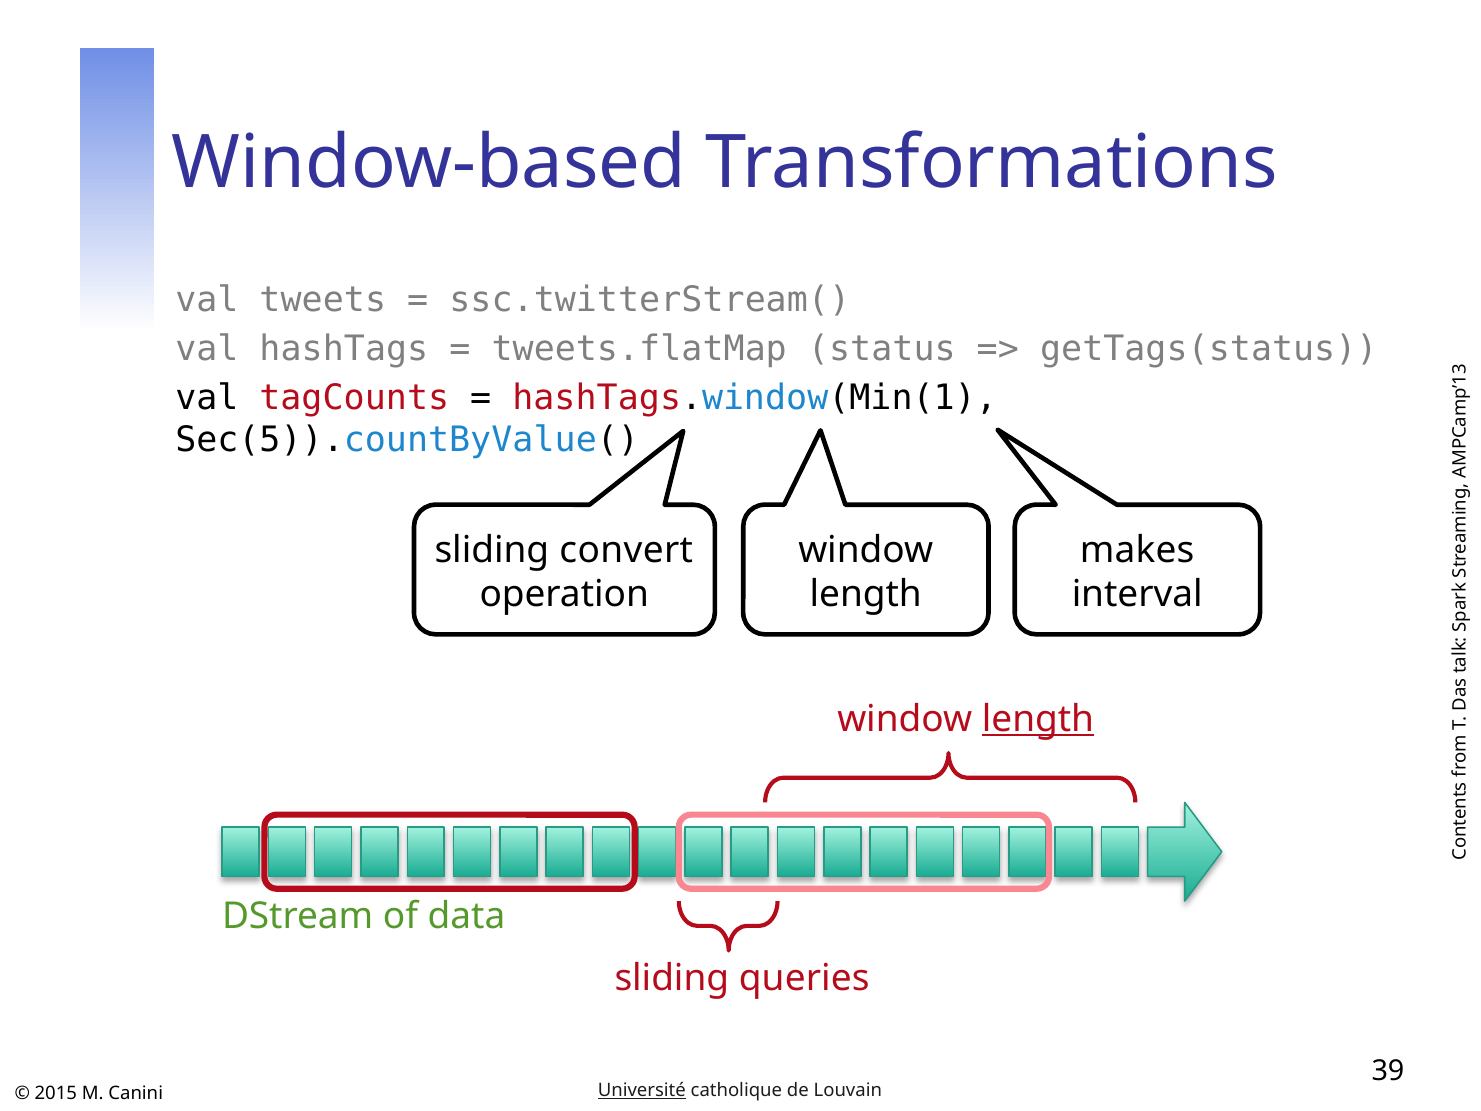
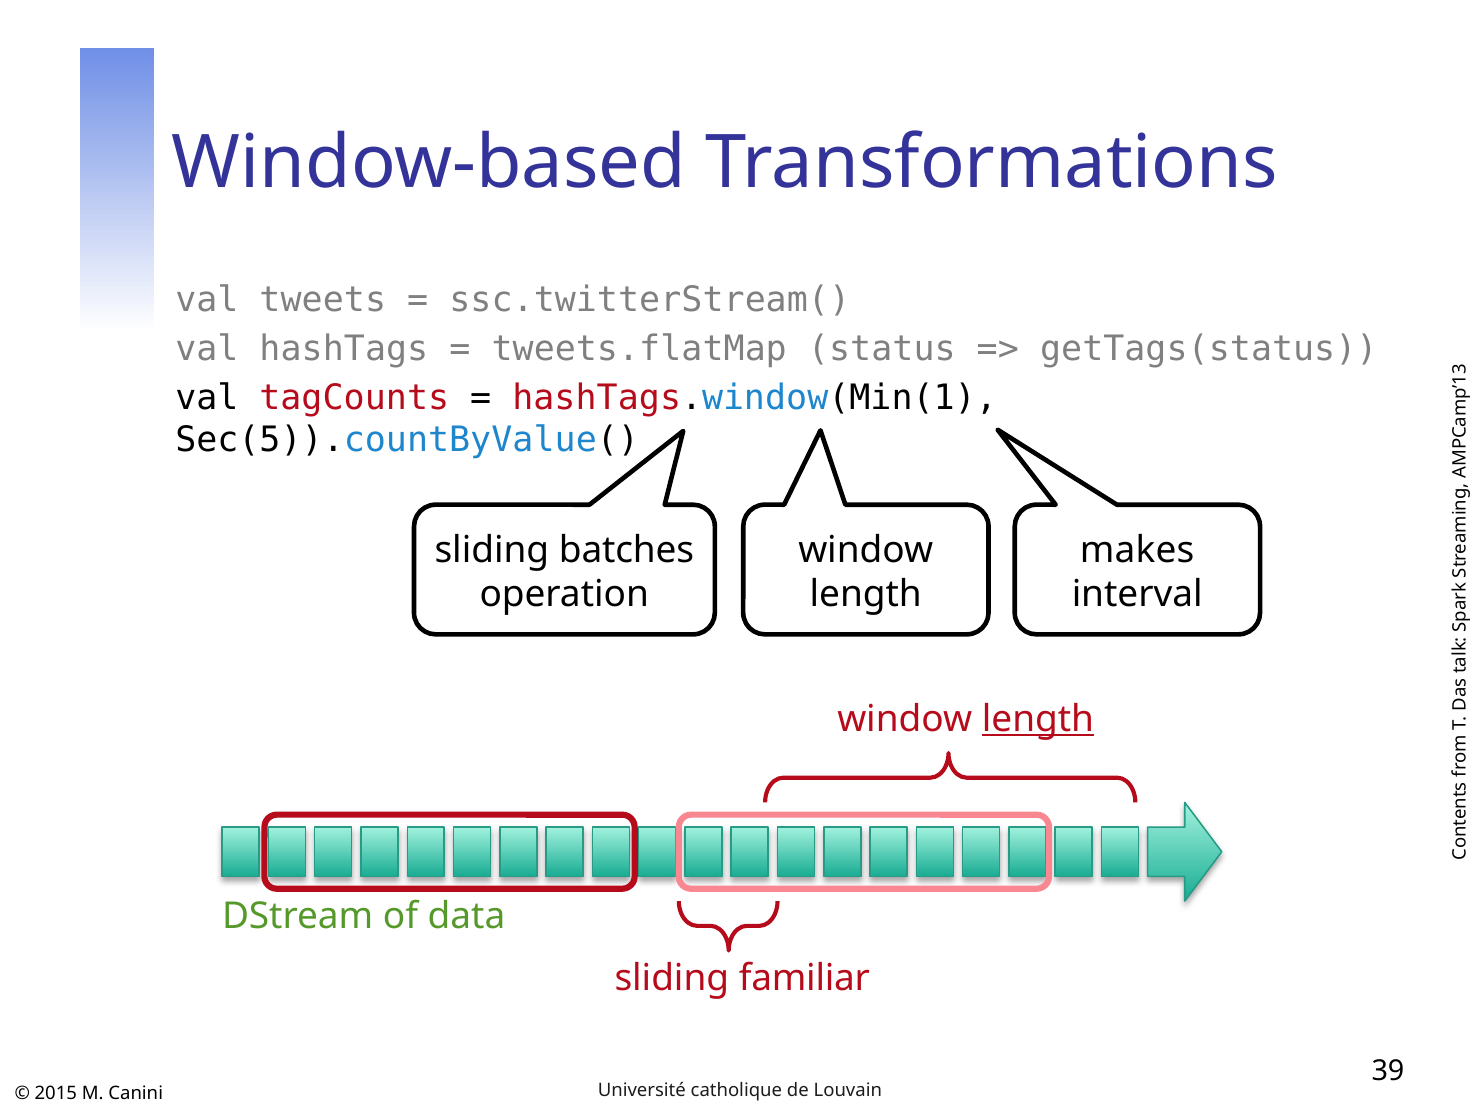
convert: convert -> batches (627, 550)
queries: queries -> familiar (804, 978)
Université underline: present -> none (642, 1091)
